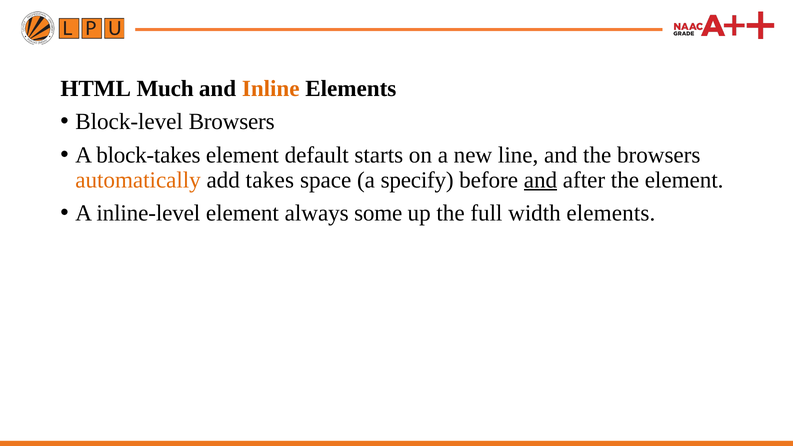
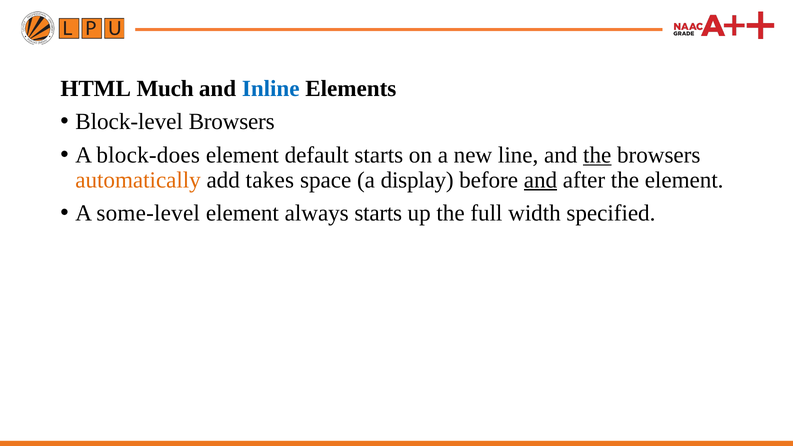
Inline colour: orange -> blue (271, 89)
block-takes: block-takes -> block-does (148, 155)
the underline: none -> present (597, 155)
specify: specify -> display (417, 180)
inline-level: inline-level -> some-level (148, 213)
always some: some -> starts (378, 213)
width elements: elements -> specified (611, 213)
